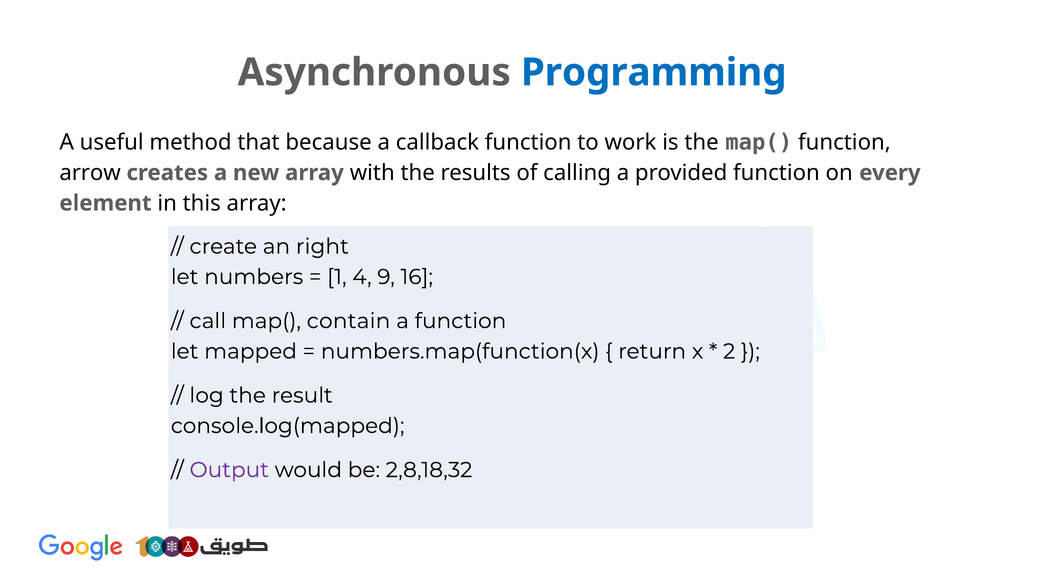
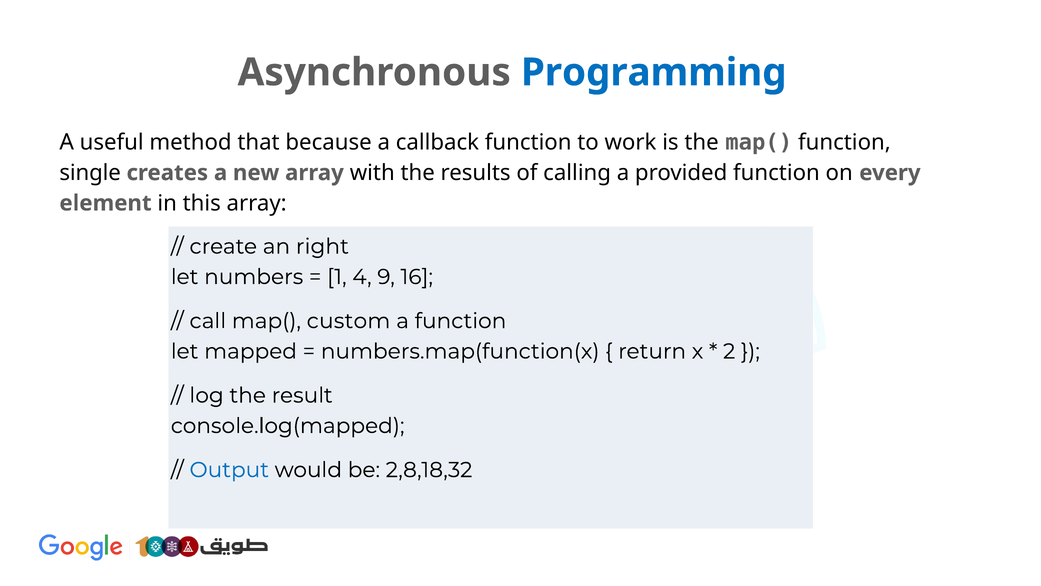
arrow: arrow -> single (90, 173)
contain: contain -> custom (349, 321)
Output colour: purple -> blue (229, 470)
